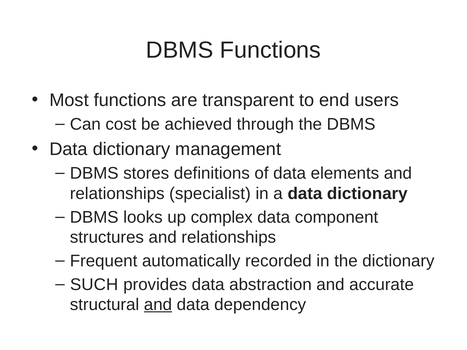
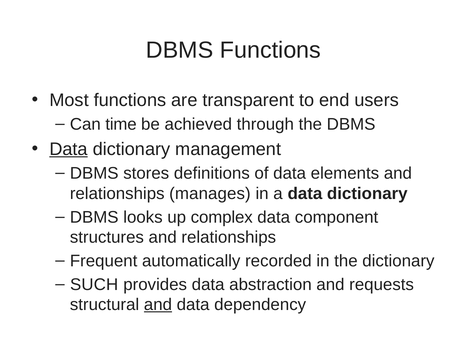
cost: cost -> time (121, 124)
Data underline: none -> present (69, 149)
specialist: specialist -> manages (210, 194)
accurate: accurate -> requests (382, 285)
